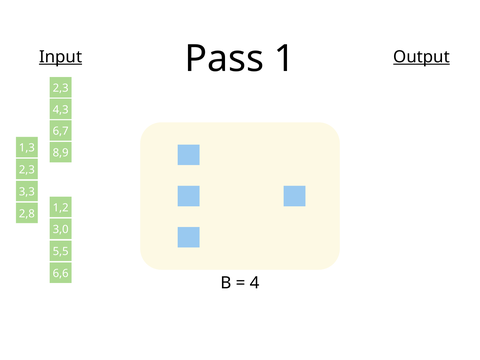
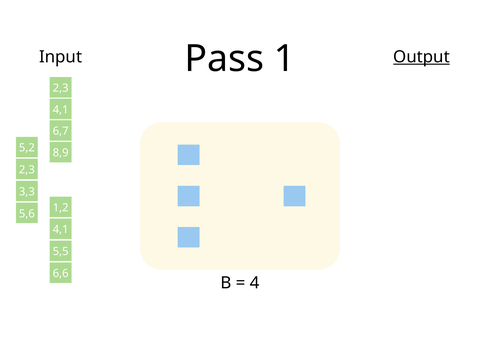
Input underline: present -> none (61, 57)
4,3: 4,3 -> 4,1 (61, 110)
1,3: 1,3 -> 5,2 (27, 148)
2,8: 2,8 -> 5,6 (27, 214)
3,0: 3,0 -> 4,1 (61, 230)
